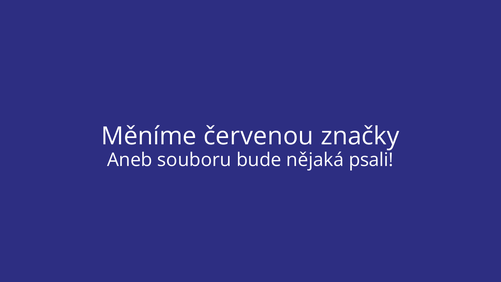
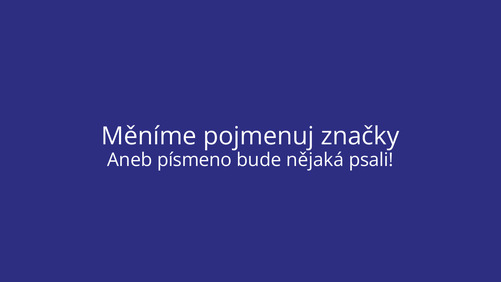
červenou: červenou -> pojmenuj (259, 136)
souboru: souboru -> písmeno (195, 160)
